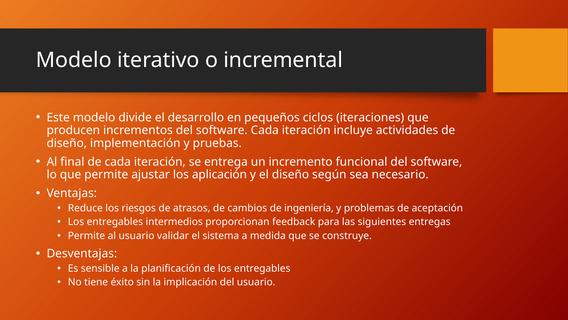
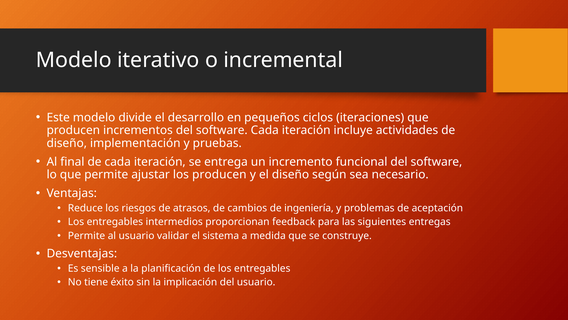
los aplicación: aplicación -> producen (219, 174)
